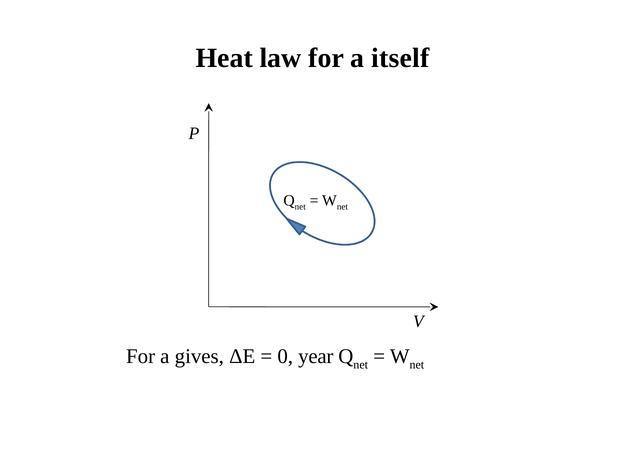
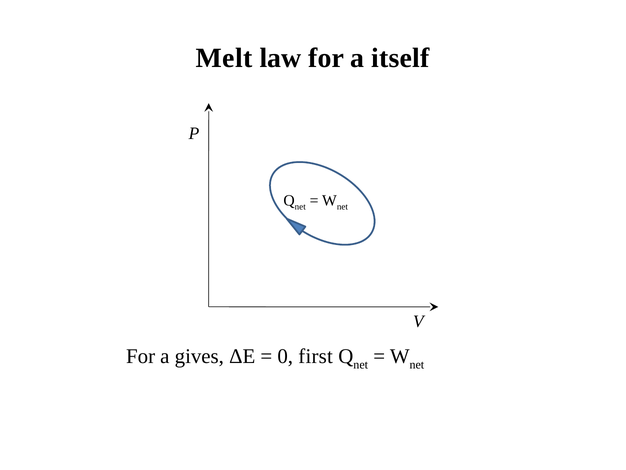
Heat: Heat -> Melt (224, 58)
year: year -> first (316, 356)
